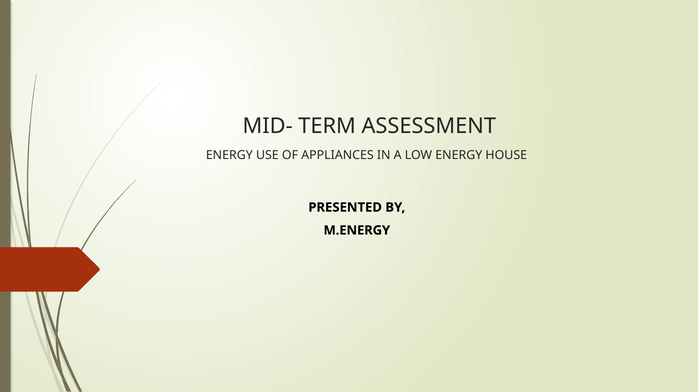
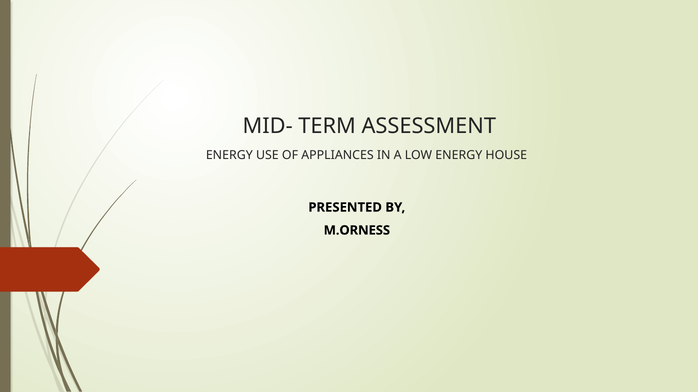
M.ENERGY: M.ENERGY -> M.ORNESS (357, 231)
